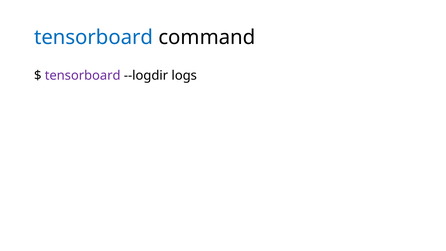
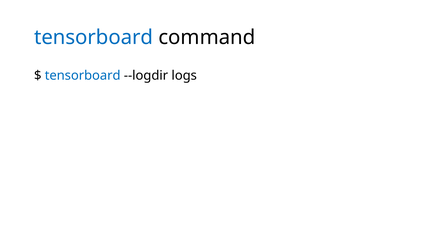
tensorboard colour: purple -> blue (83, 75)
